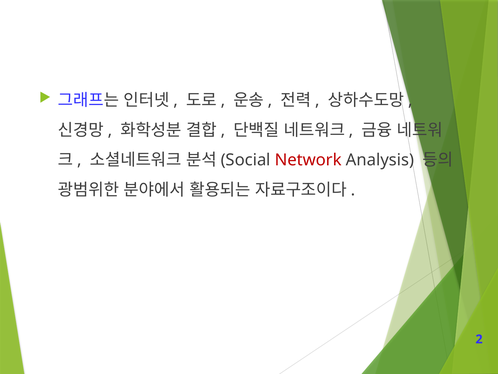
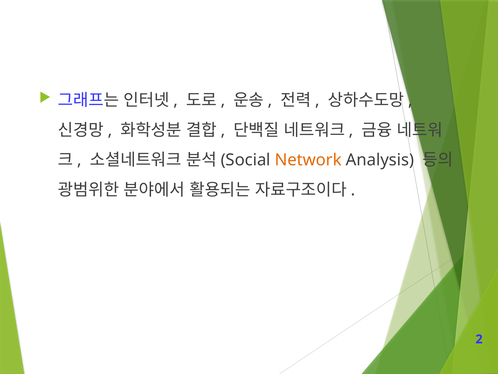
Network colour: red -> orange (308, 160)
